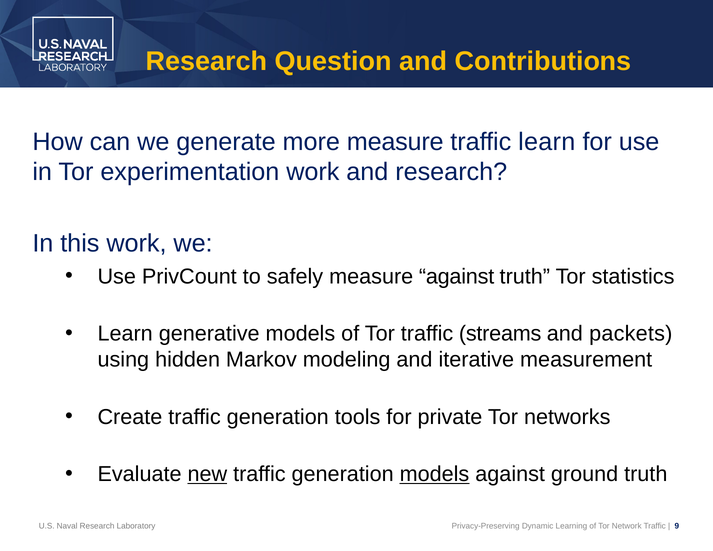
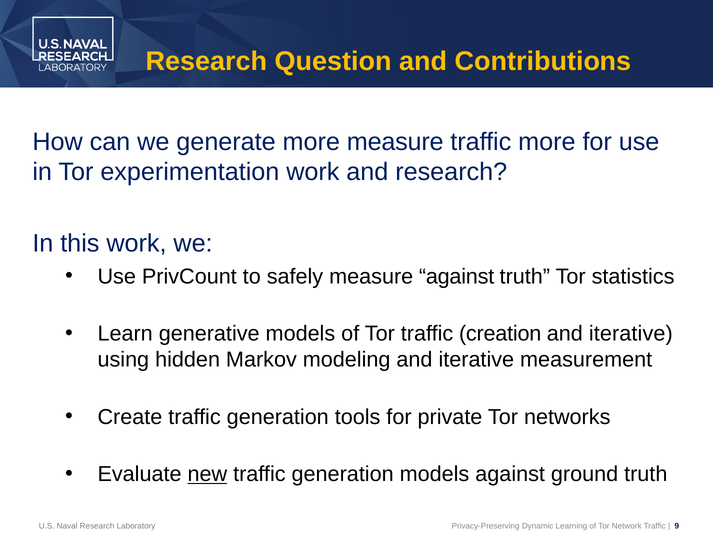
traffic learn: learn -> more (547, 142)
streams: streams -> creation (500, 334)
packets: packets -> iterative (631, 334)
models underline: present -> none (434, 474)
